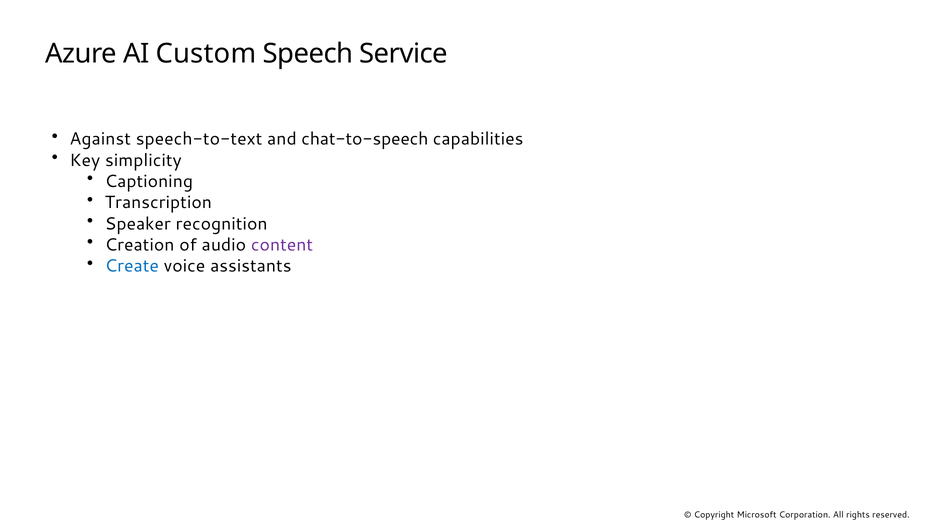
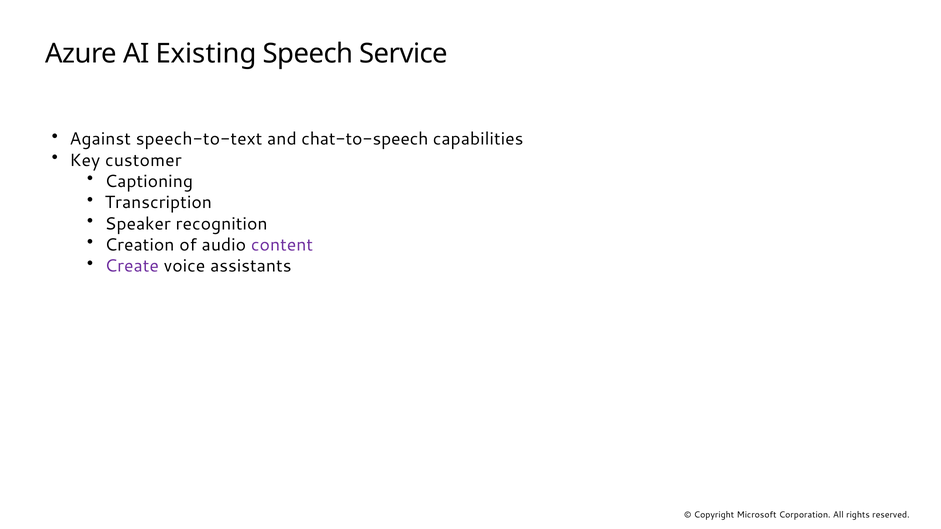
Custom: Custom -> Existing (206, 54)
simplicity: simplicity -> customer (143, 160)
Create colour: blue -> purple (132, 266)
